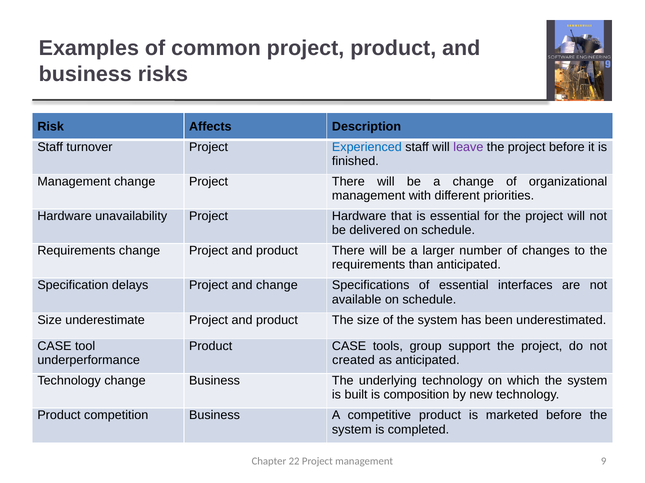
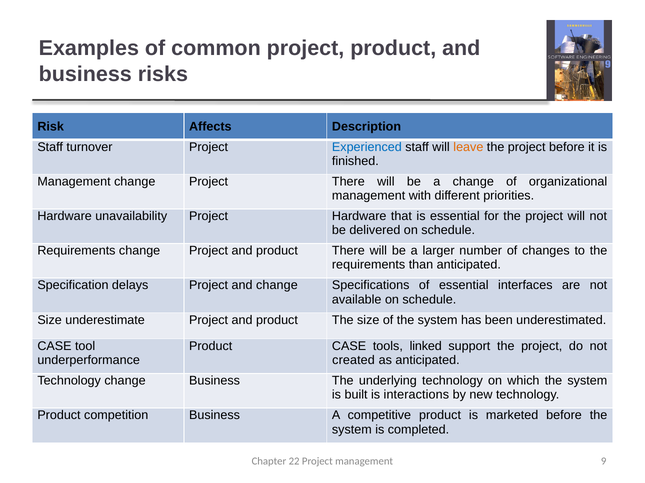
leave colour: purple -> orange (468, 147)
group: group -> linked (426, 347)
composition: composition -> interactions (416, 395)
